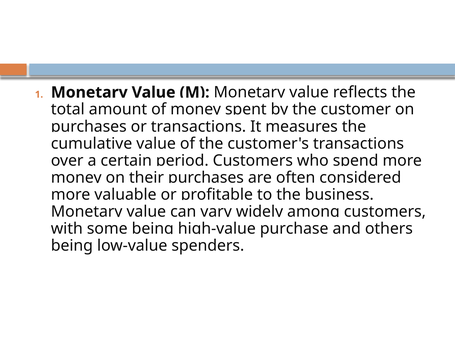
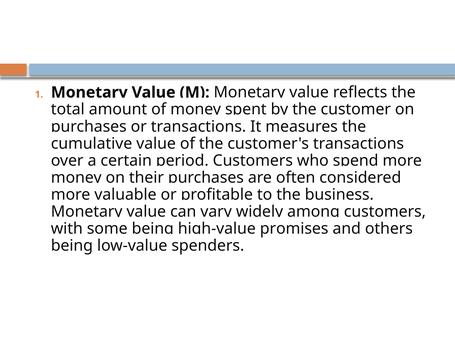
purchase: purchase -> promises (294, 229)
